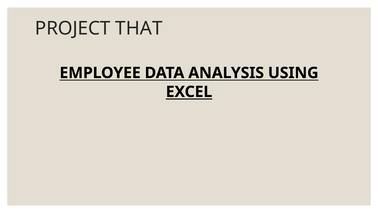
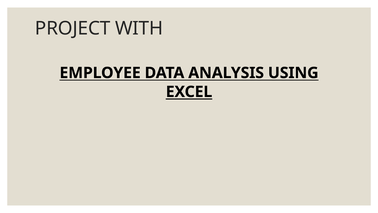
THAT: THAT -> WITH (139, 28)
